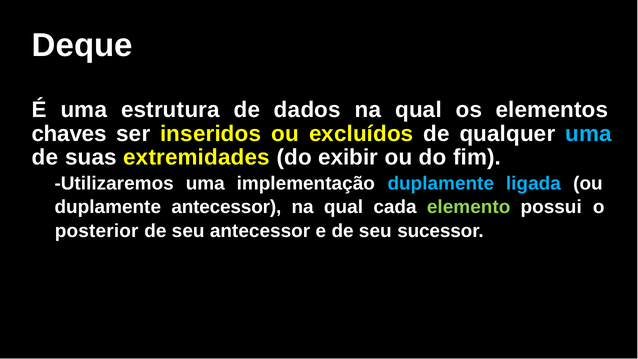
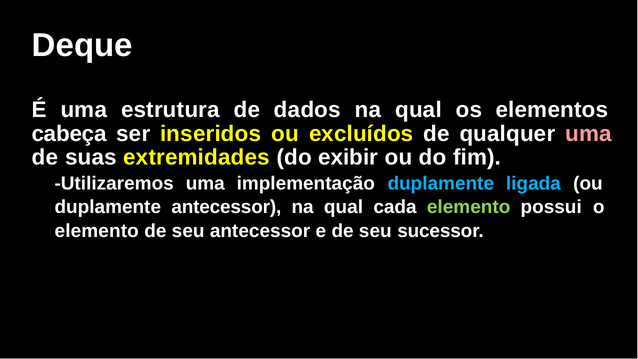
chaves: chaves -> cabeça (69, 134)
uma colour: light blue -> pink (589, 134)
posterior: posterior -> elemento (97, 231)
